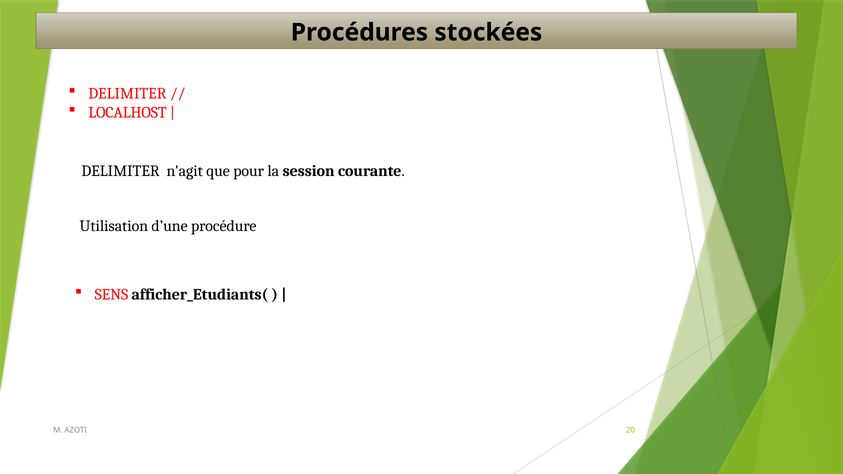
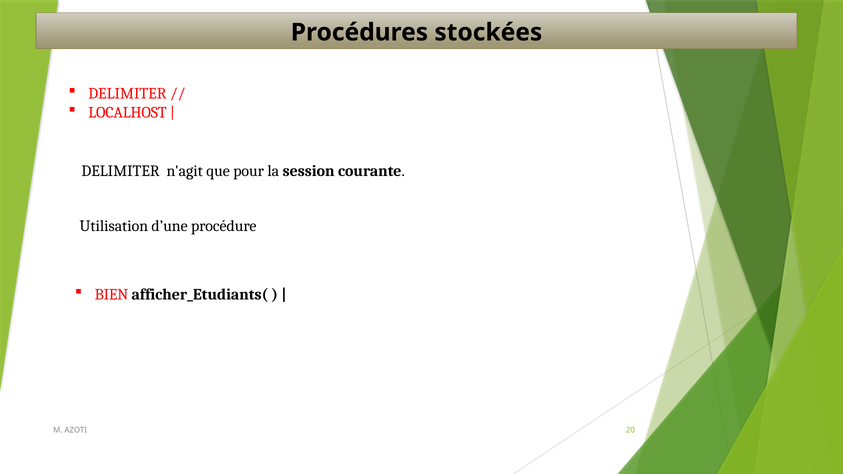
SENS: SENS -> BIEN (111, 295)
